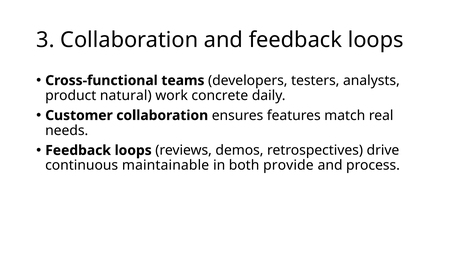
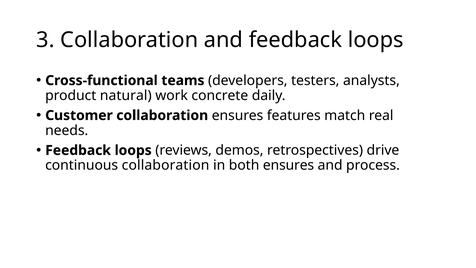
continuous maintainable: maintainable -> collaboration (166, 165)
both provide: provide -> ensures (289, 165)
